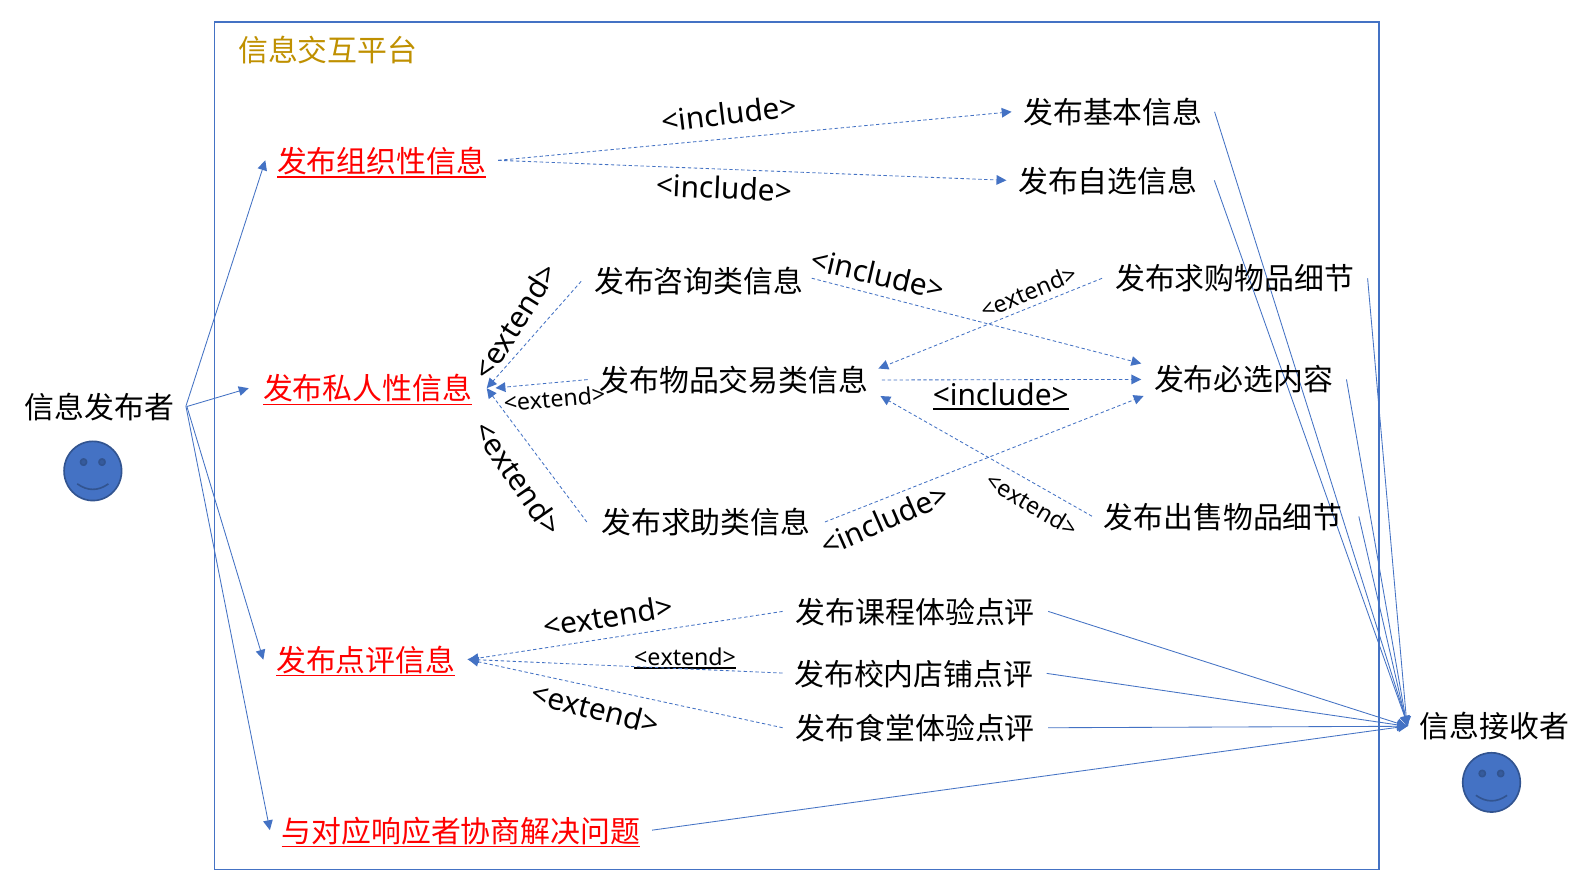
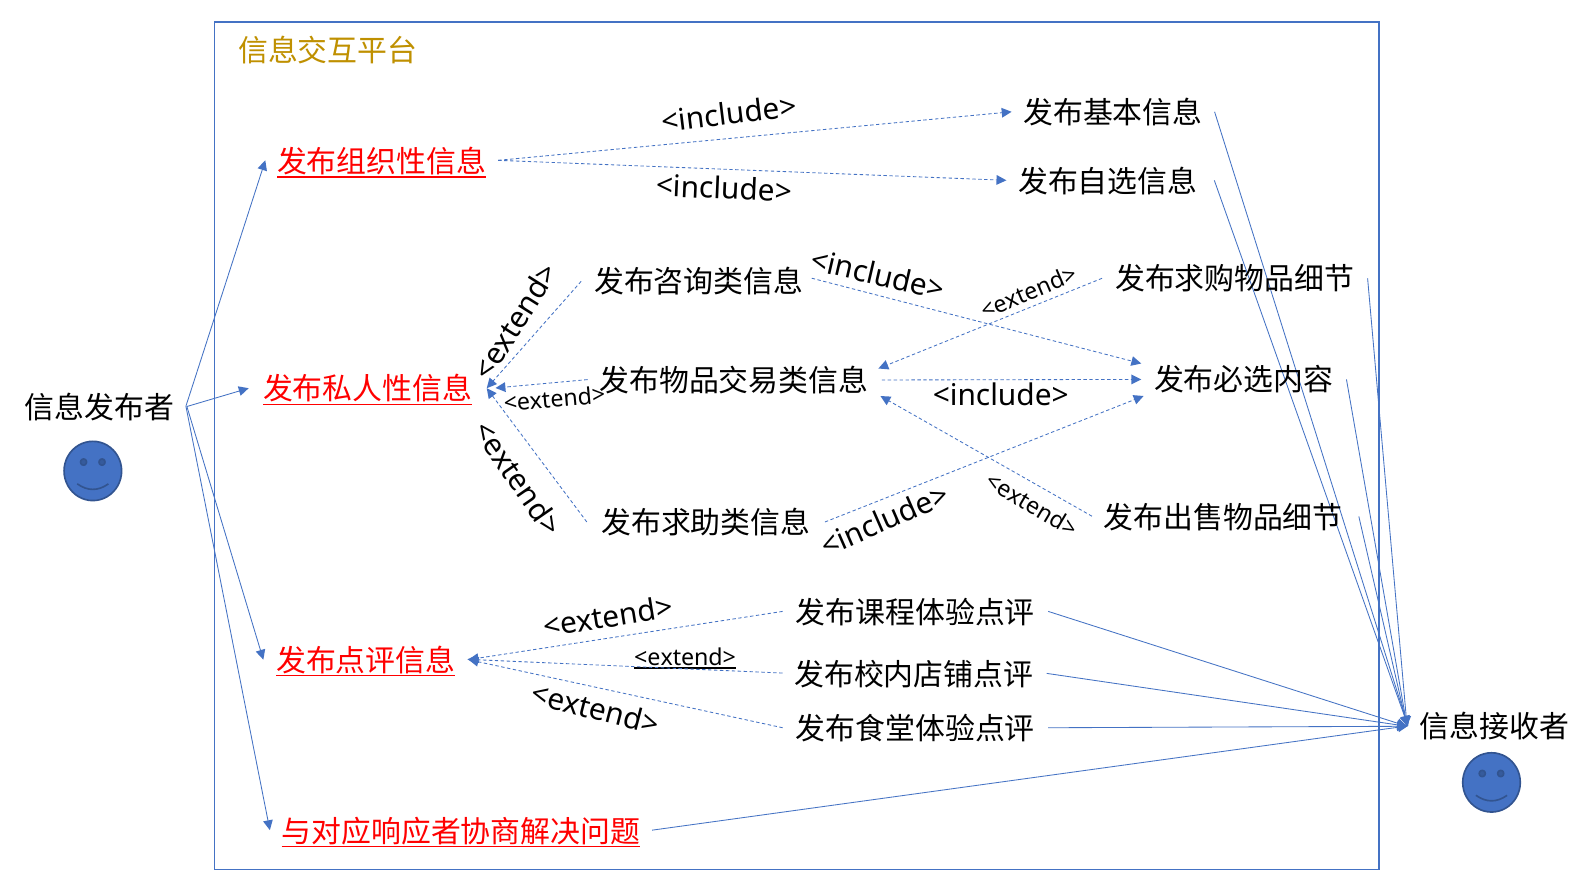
<include> underline: present -> none (1001, 396)
